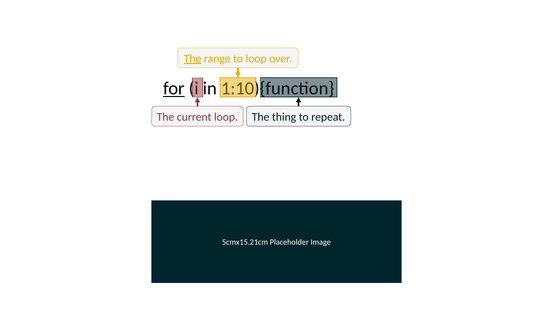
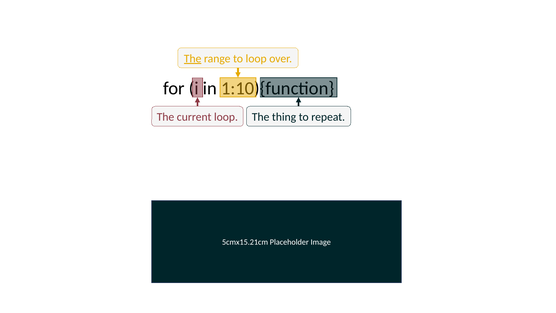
for underline: present -> none (174, 88)
